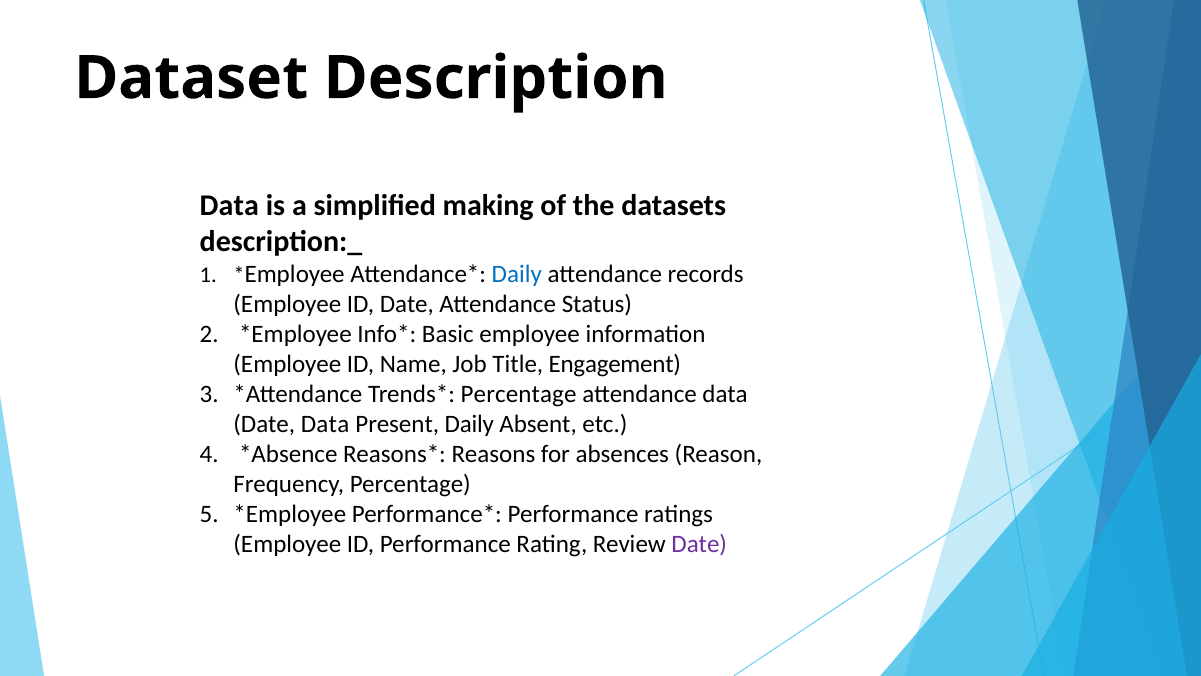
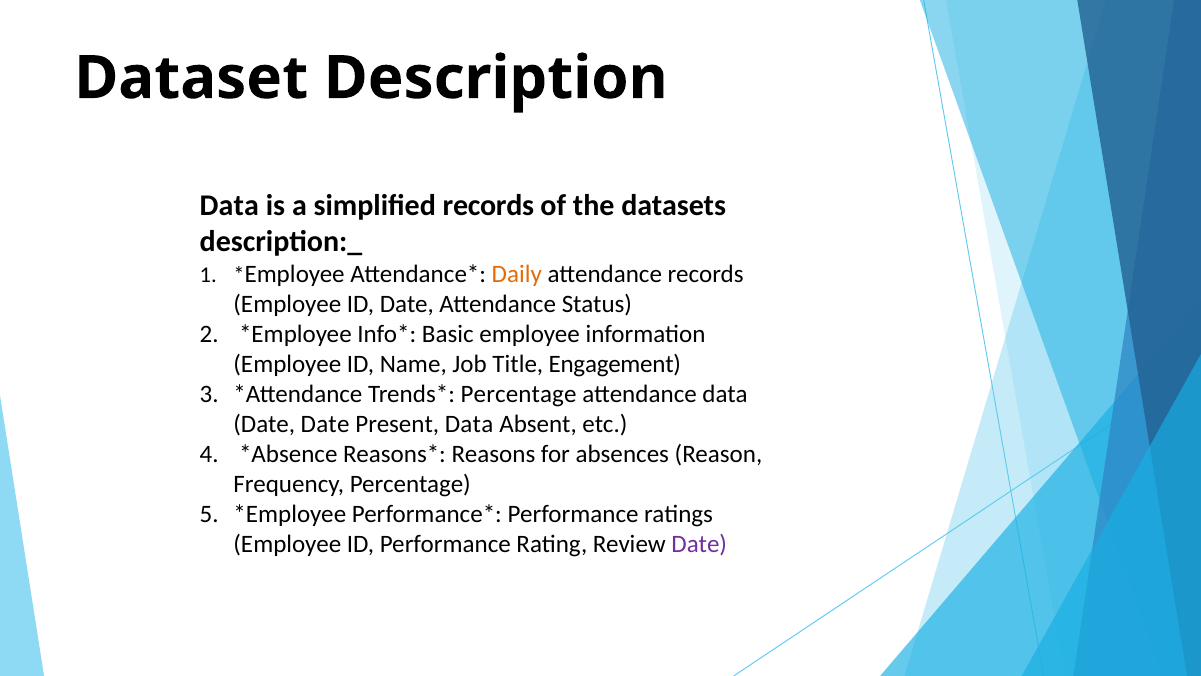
simplified making: making -> records (488, 205)
Daily colour: blue -> orange (517, 274)
Date Data: Data -> Date (325, 424)
Present Daily: Daily -> Data (469, 424)
